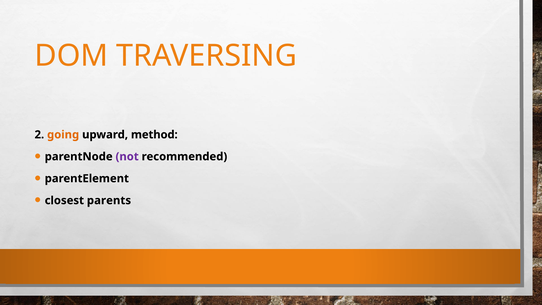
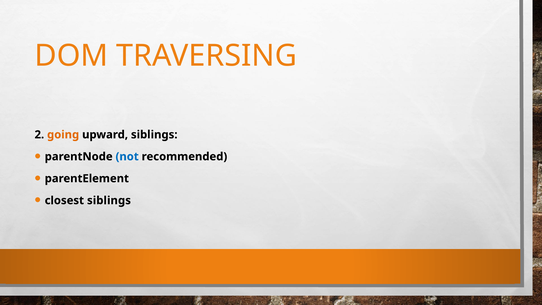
upward method: method -> siblings (154, 135)
not colour: purple -> blue (127, 157)
closest parents: parents -> siblings (109, 200)
